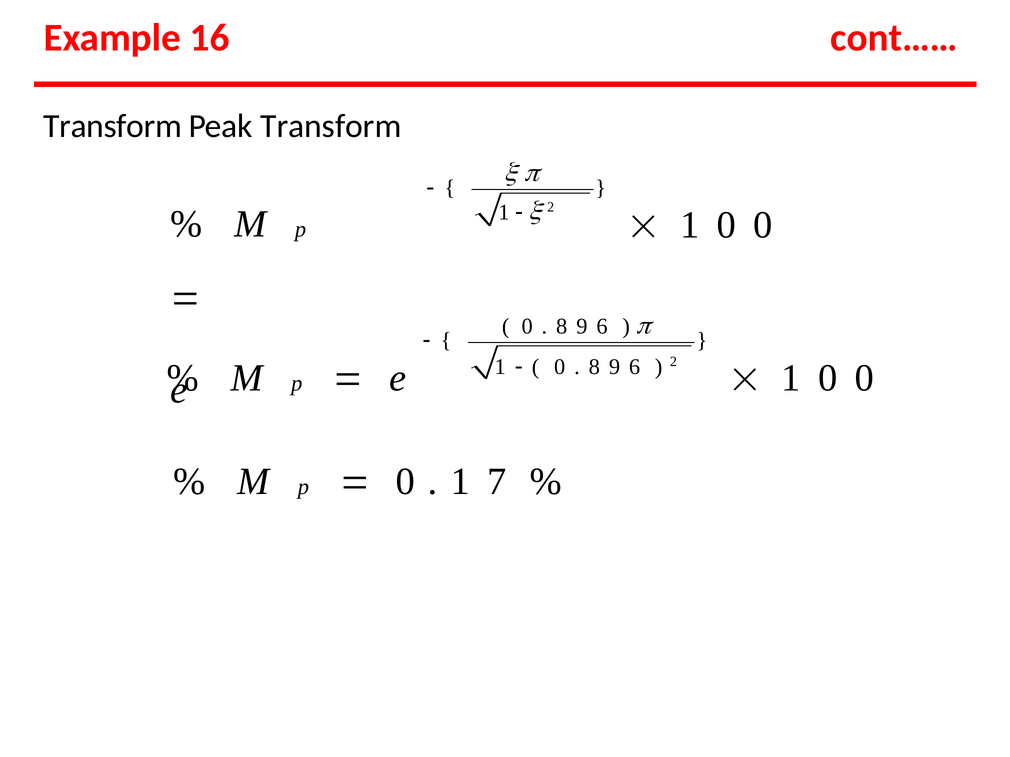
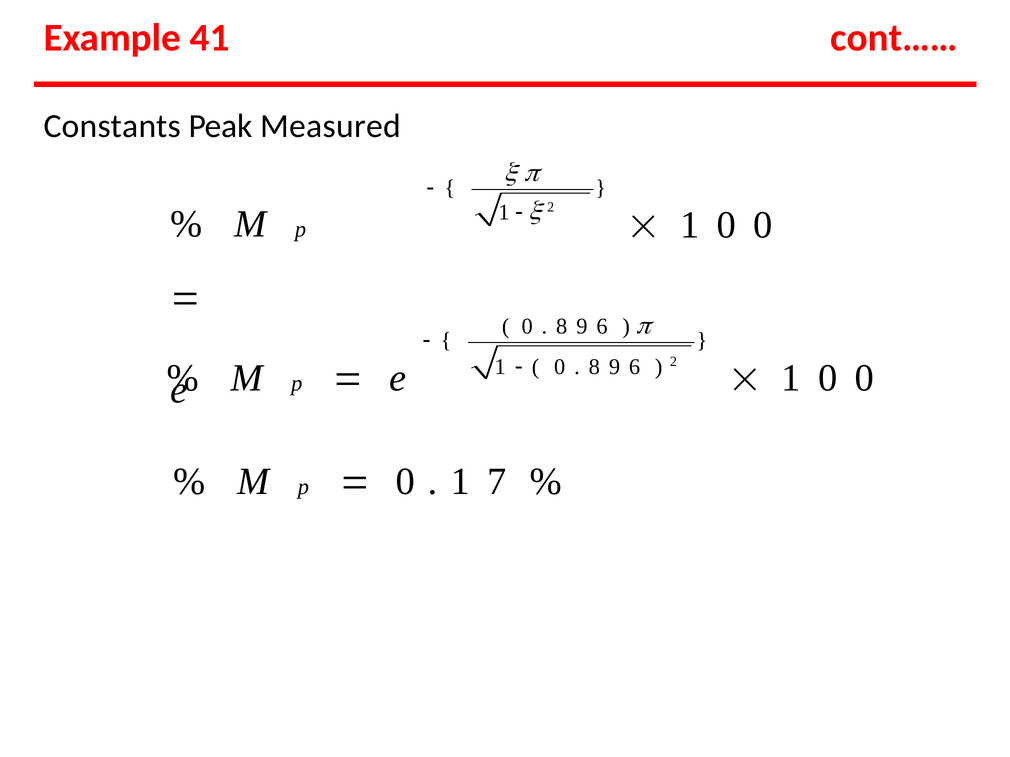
16: 16 -> 41 (210, 38)
Transform: Transform -> Constants (112, 126)
Peak Transform: Transform -> Measured (331, 126)
